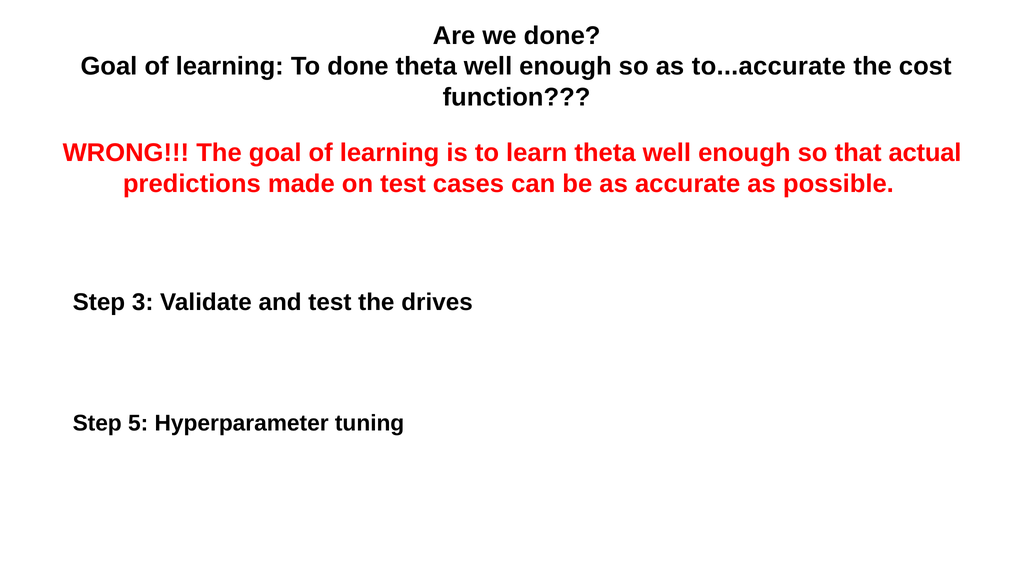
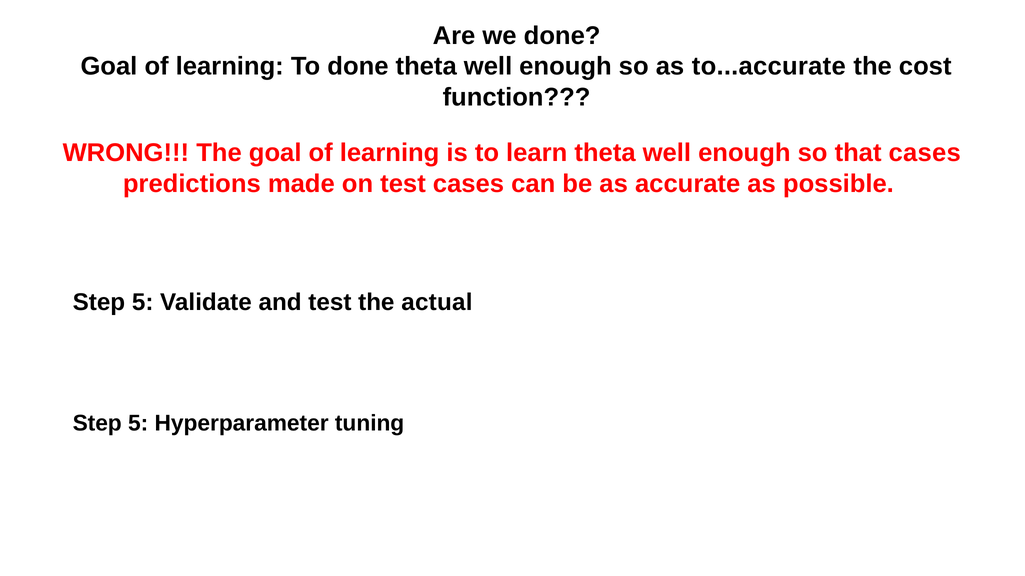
that actual: actual -> cases (925, 153)
3: 3 -> 5 (143, 303)
drives: drives -> actual (437, 303)
